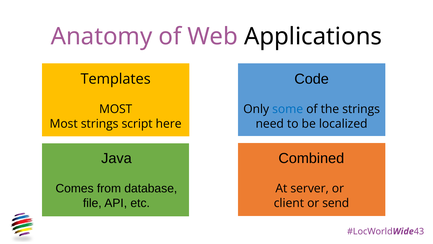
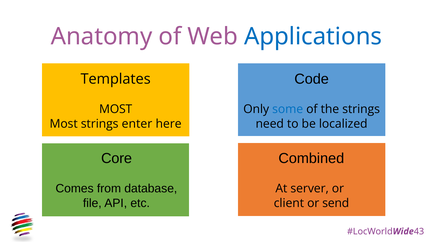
Applications colour: black -> blue (313, 36)
script: script -> enter (137, 124)
Java: Java -> Core (117, 158)
